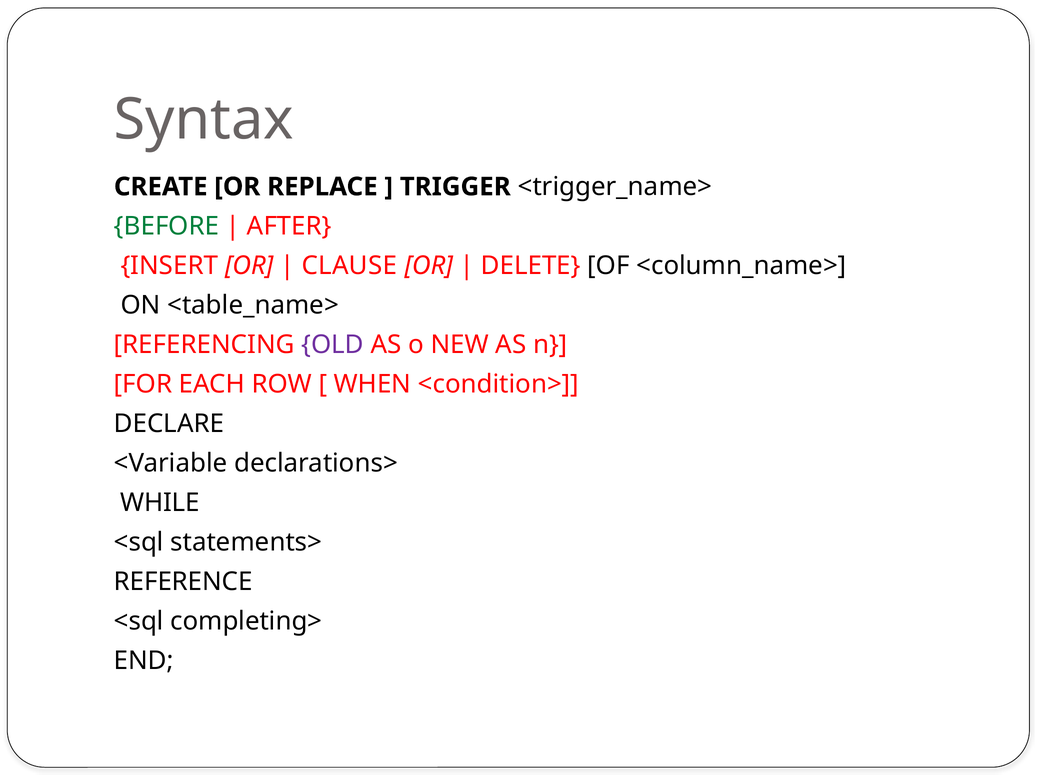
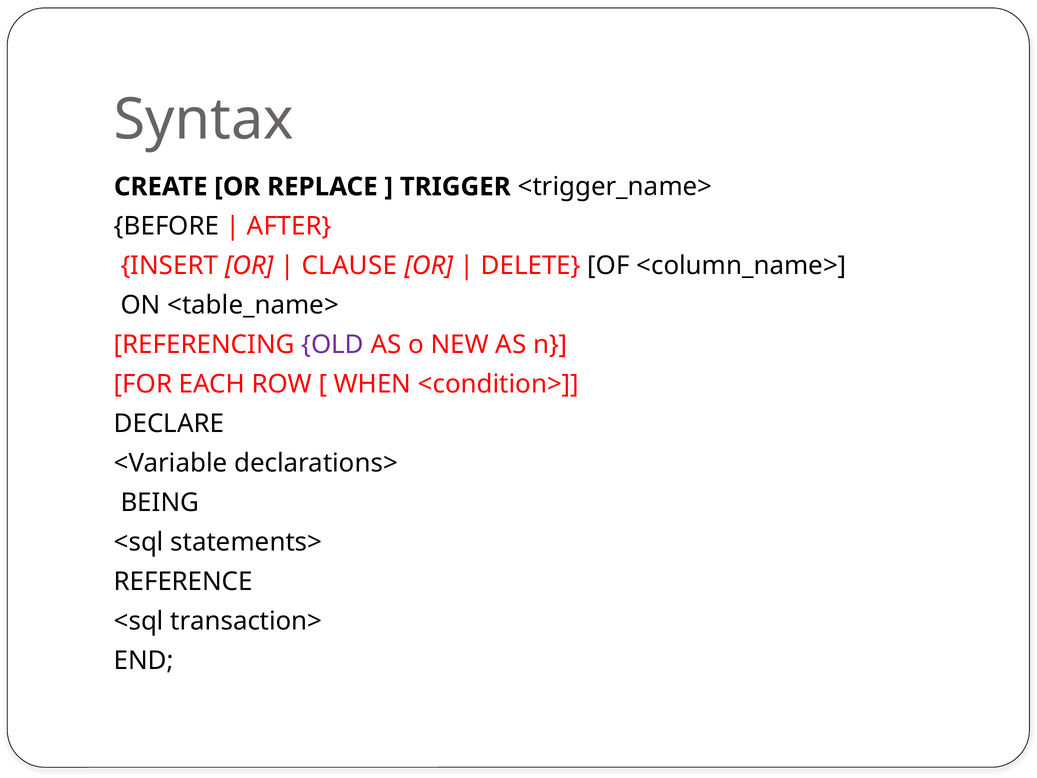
BEFORE colour: green -> black (167, 226)
WHILE: WHILE -> BEING (160, 503)
completing>: completing> -> transaction> (246, 621)
